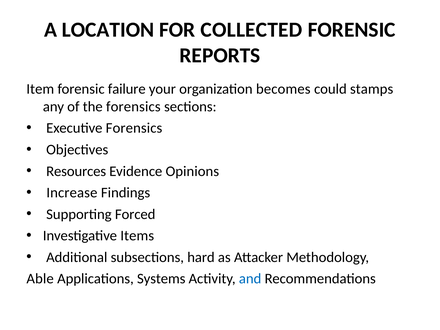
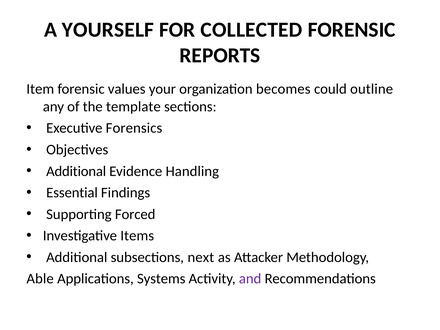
LOCATION: LOCATION -> YOURSELF (108, 30)
failure: failure -> values (127, 89)
stamps: stamps -> outline (372, 89)
the forensics: forensics -> template (133, 107)
Resources: Resources -> Additional (76, 171)
Opinions: Opinions -> Handling (192, 171)
Increase: Increase -> Essential (72, 193)
hard: hard -> next (201, 257)
and colour: blue -> purple (250, 279)
